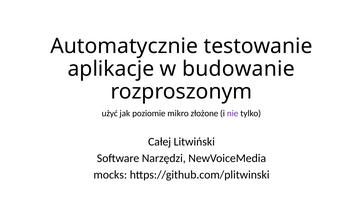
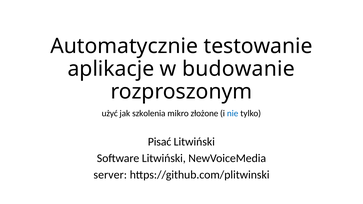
poziomie: poziomie -> szkolenia (149, 113)
nie colour: purple -> blue (233, 113)
Całej: Całej -> Pisać (160, 142)
Software Narzędzi: Narzędzi -> Litwiński (164, 158)
mocks: mocks -> server (110, 175)
